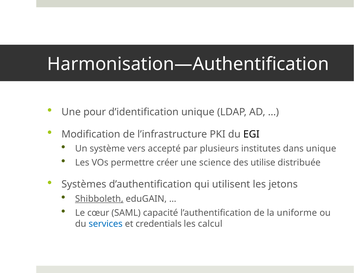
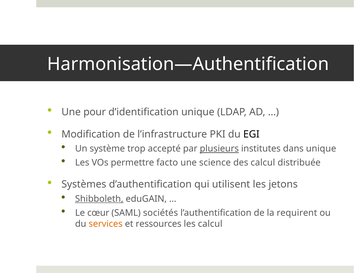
vers: vers -> trop (136, 148)
plusieurs underline: none -> present (219, 148)
créer: créer -> facto (167, 162)
des utilise: utilise -> calcul (263, 162)
capacité: capacité -> sociétés (160, 212)
uniforme: uniforme -> requirent (297, 212)
services colour: blue -> orange (106, 223)
credentials: credentials -> ressources (159, 223)
